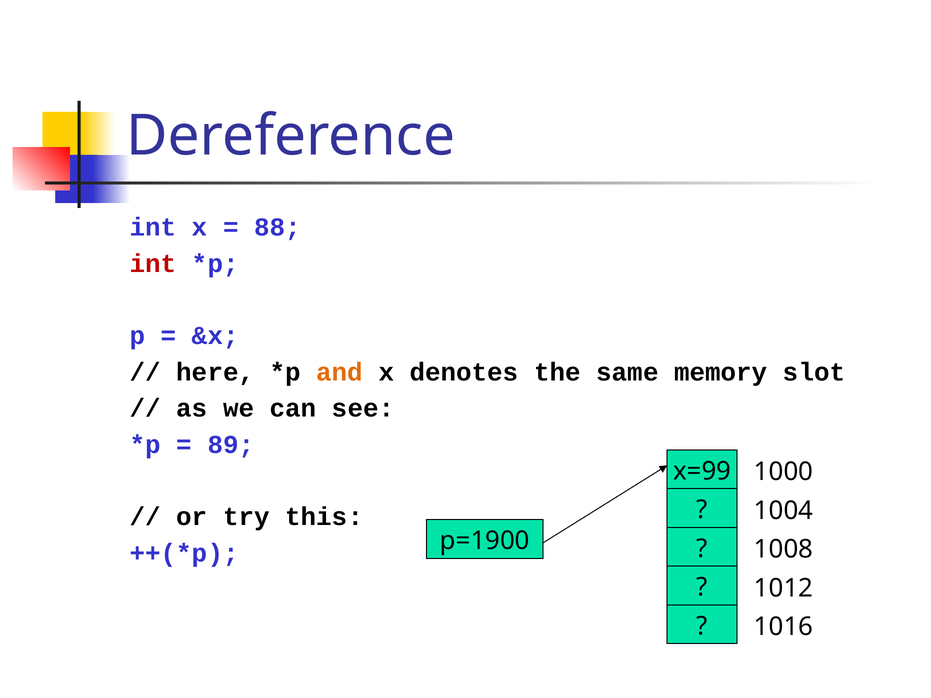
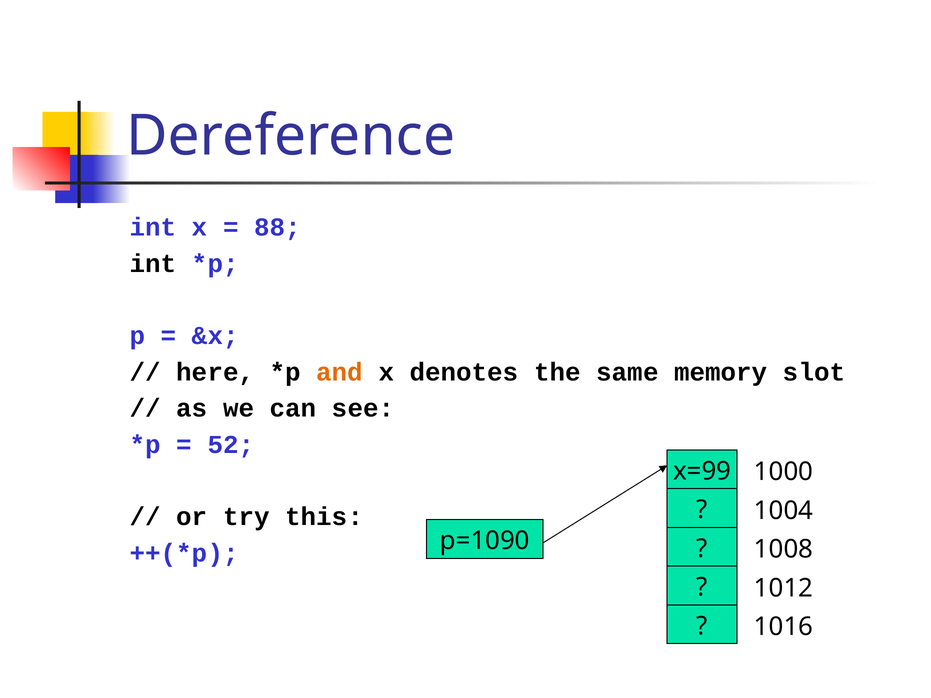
int colour: red -> black (153, 264)
89: 89 -> 52 (231, 445)
p=1900: p=1900 -> p=1090 (485, 541)
